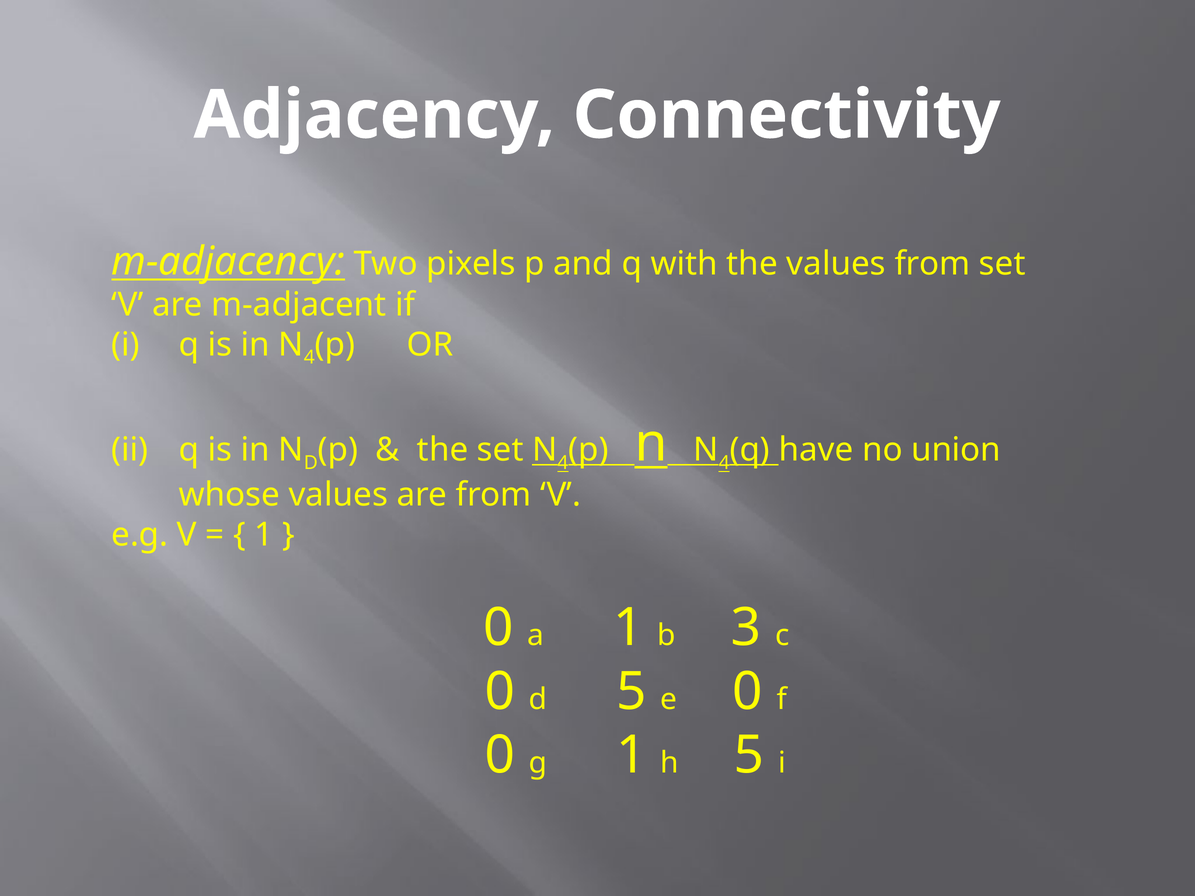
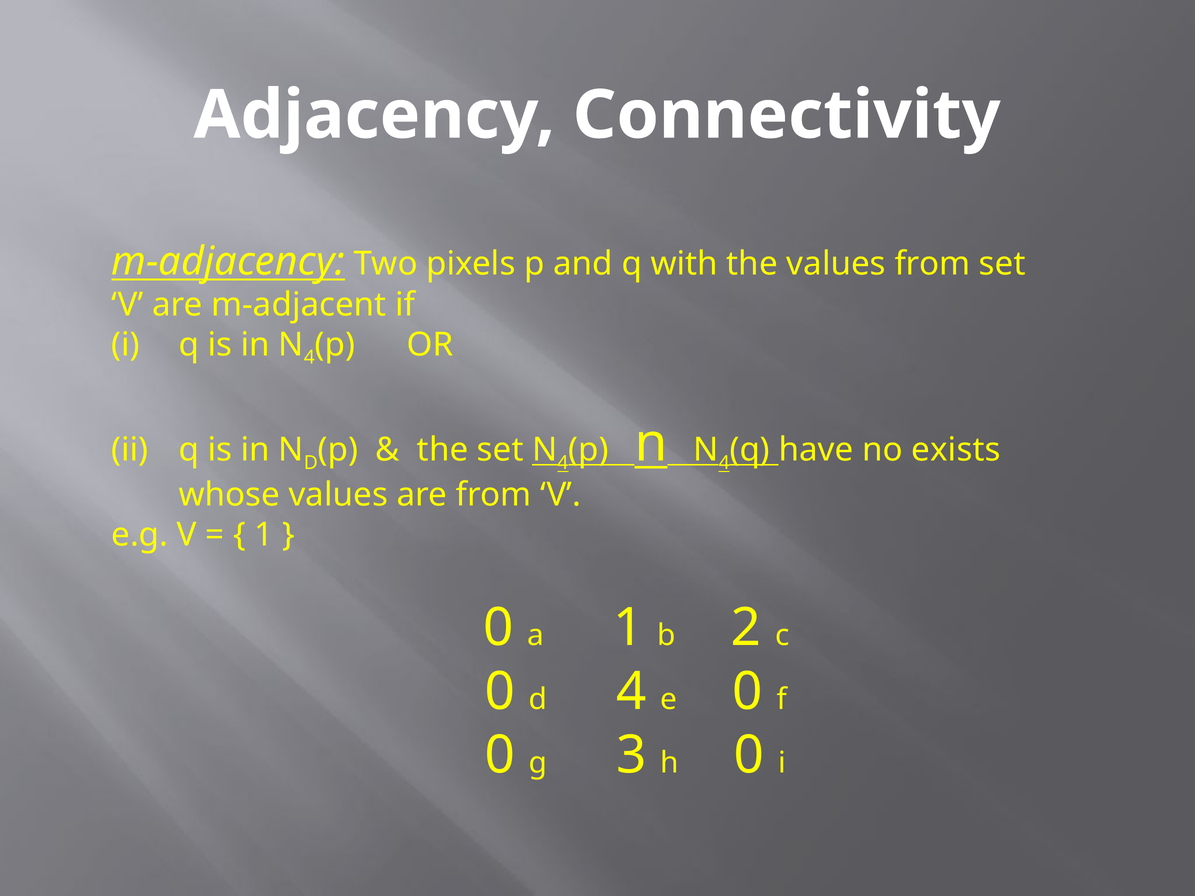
union: union -> exists (956, 450)
3: 3 -> 2 (746, 628)
d 5: 5 -> 4 (631, 692)
g 1: 1 -> 3 (631, 756)
h 5: 5 -> 0 (749, 756)
